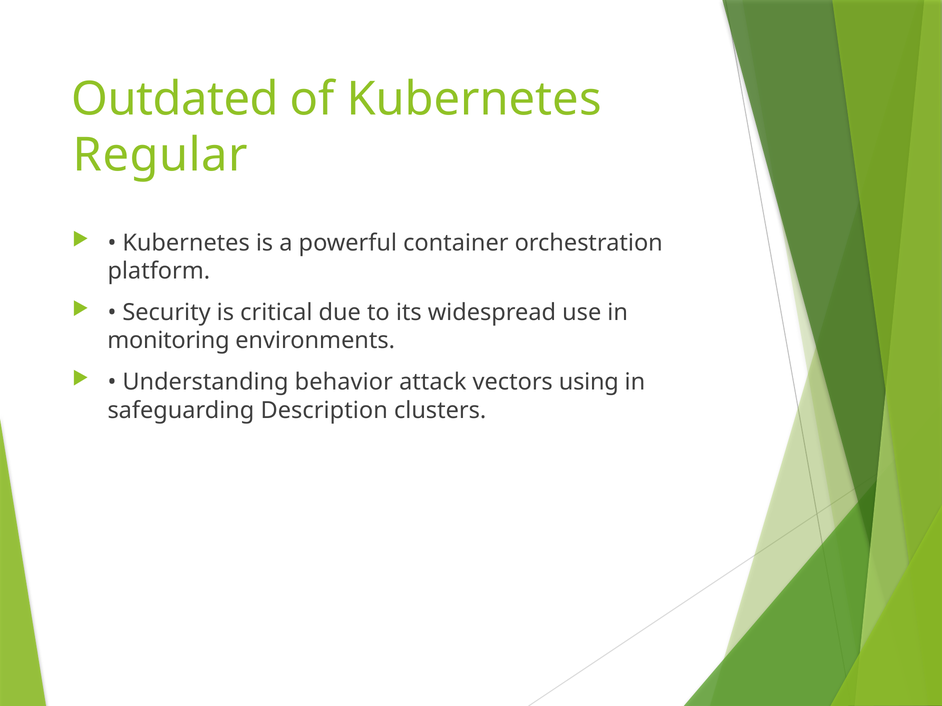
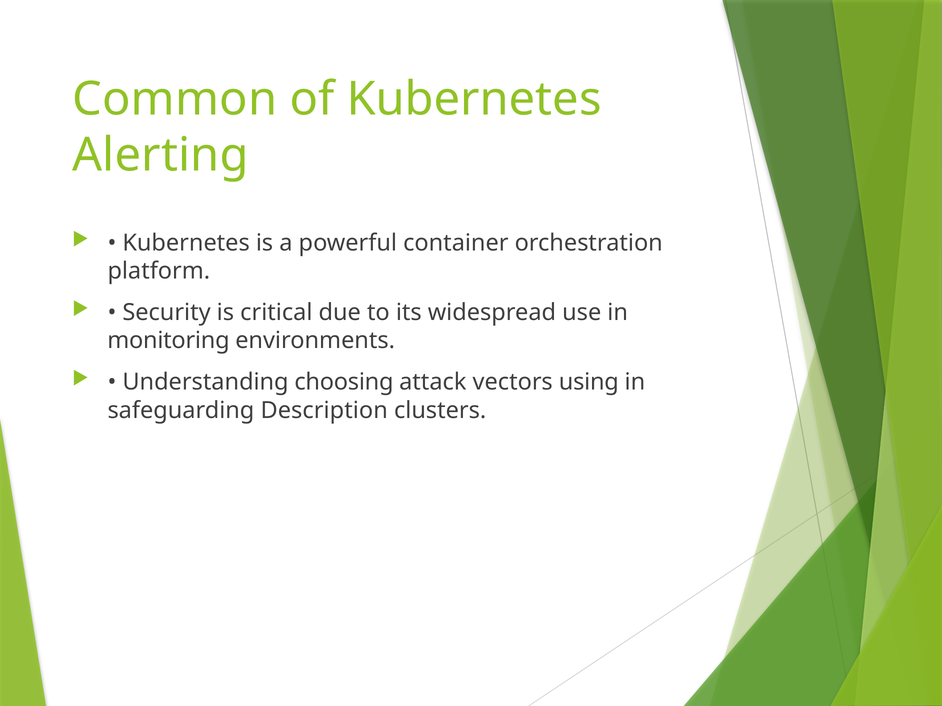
Outdated: Outdated -> Common (175, 99)
Regular: Regular -> Alerting (160, 156)
behavior: behavior -> choosing (344, 382)
